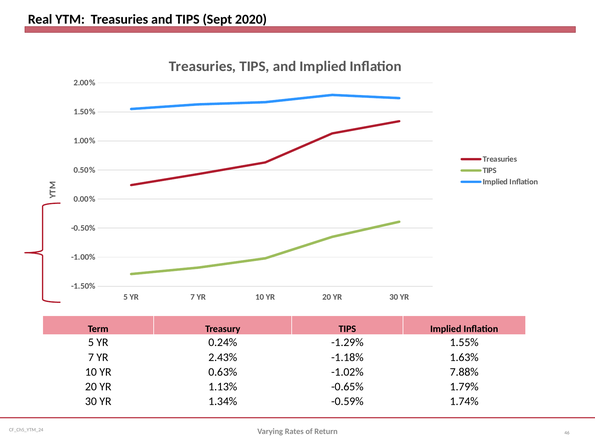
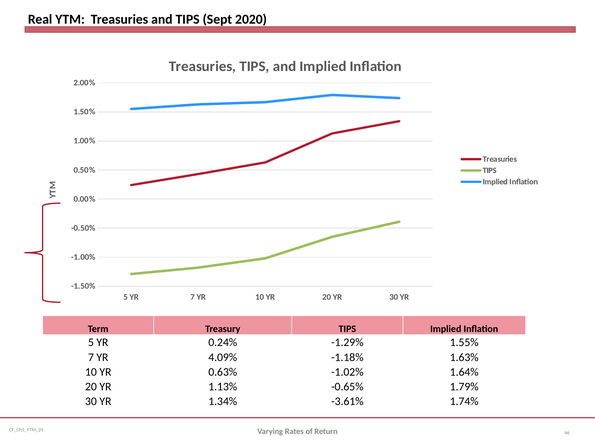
2.43%: 2.43% -> 4.09% (223, 357)
7.88%: 7.88% -> 1.64% (464, 372)
-0.59%: -0.59% -> -3.61% (347, 402)
